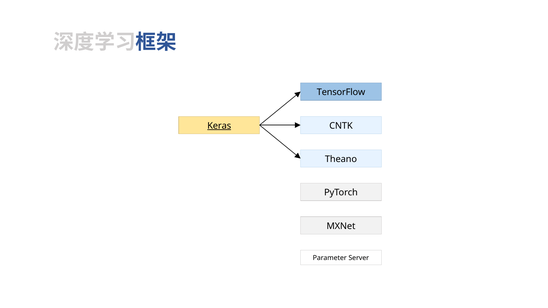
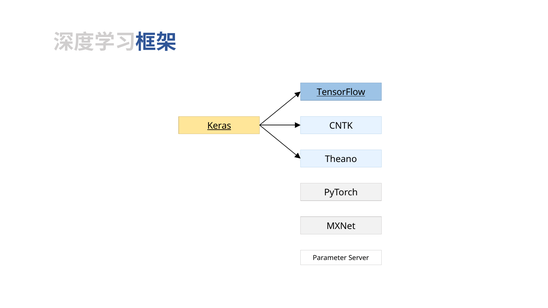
TensorFlow underline: none -> present (341, 92)
